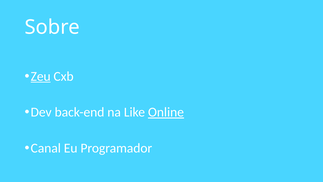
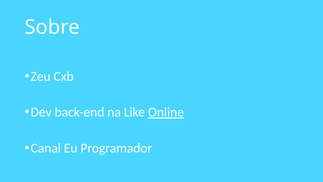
Zeu underline: present -> none (41, 76)
